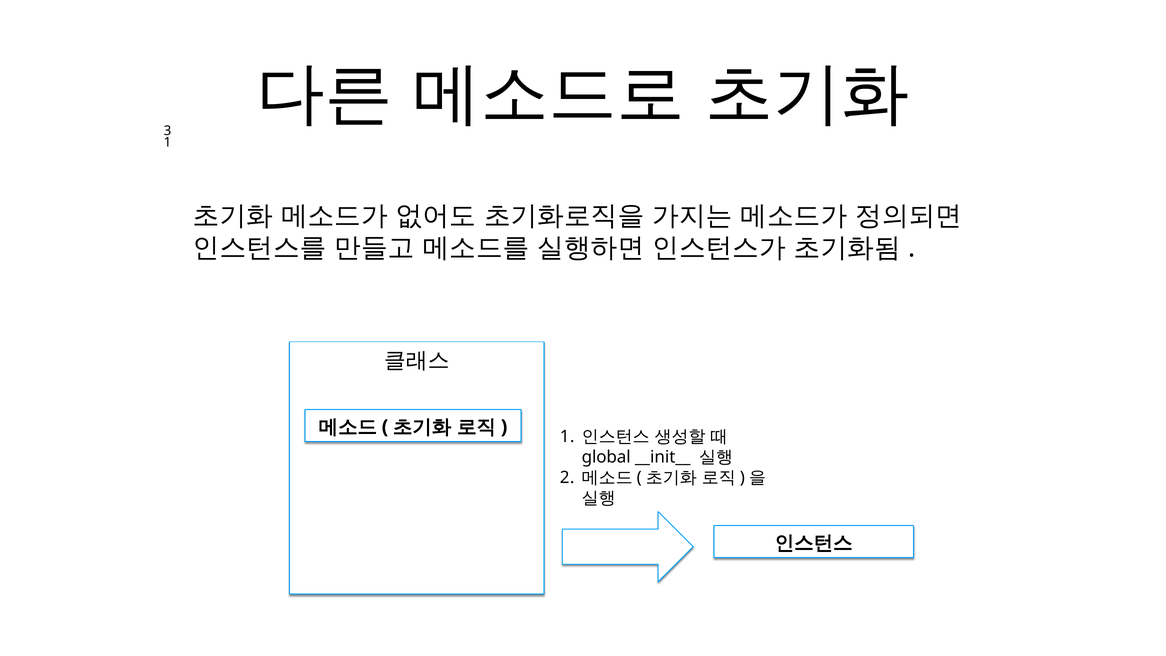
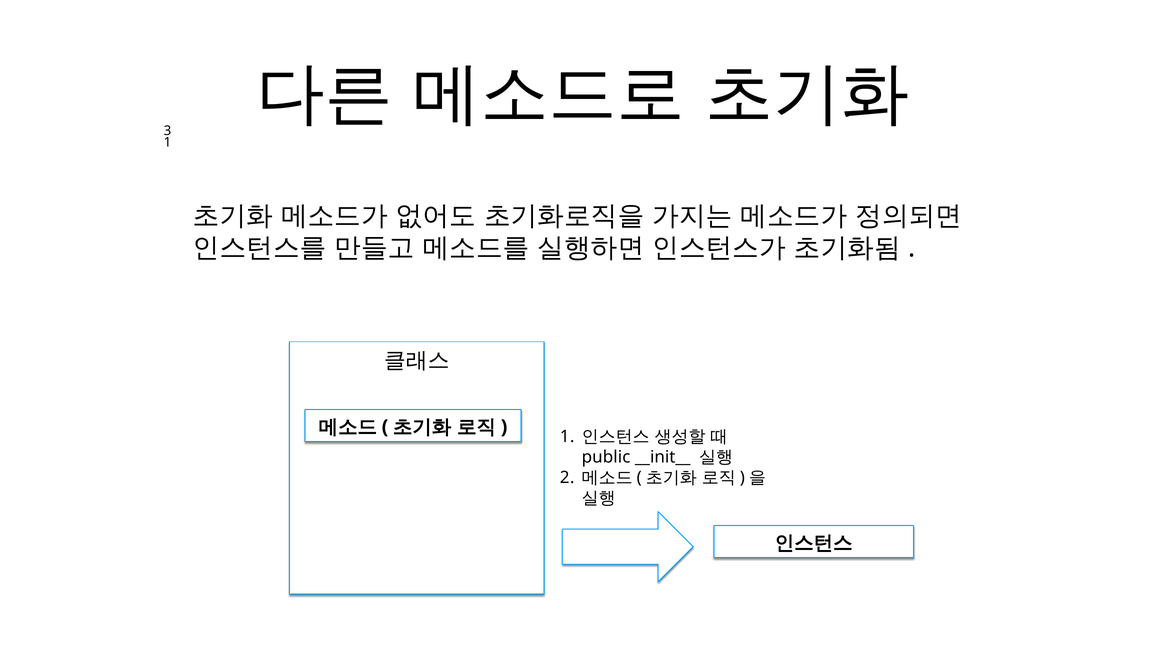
global: global -> public (606, 457)
